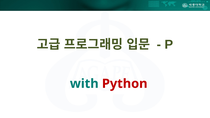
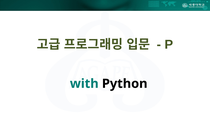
Python colour: red -> black (125, 84)
